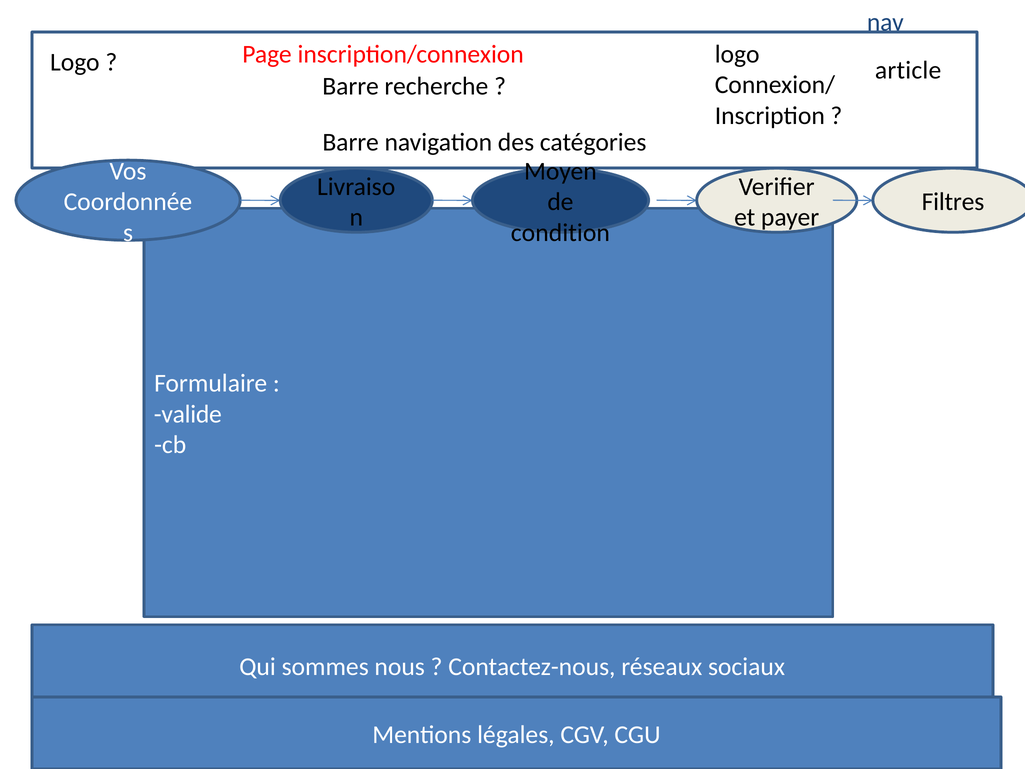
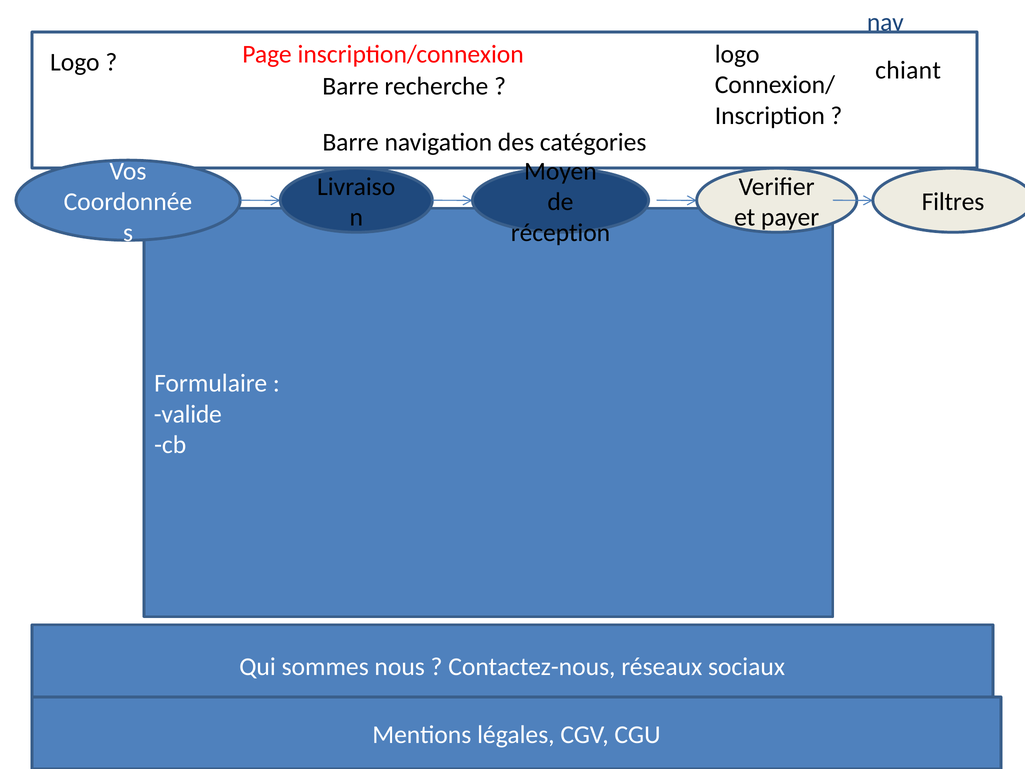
article: article -> chiant (908, 70)
condition: condition -> réception (560, 233)
